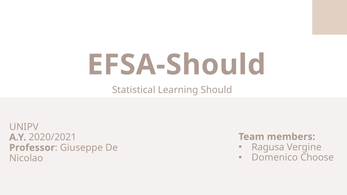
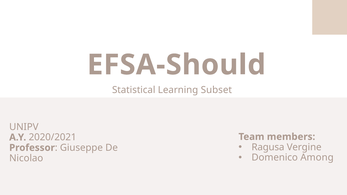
Should: Should -> Subset (216, 90)
Choose: Choose -> Among (317, 158)
